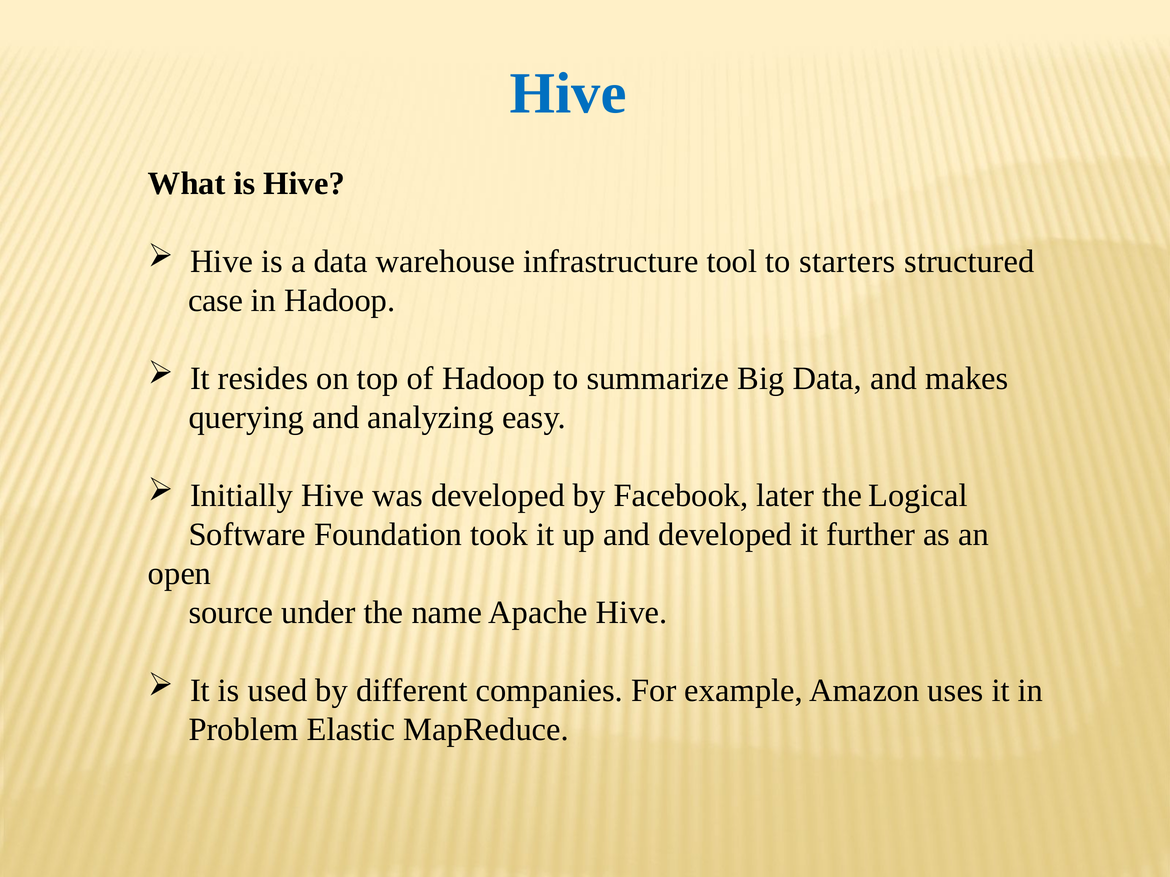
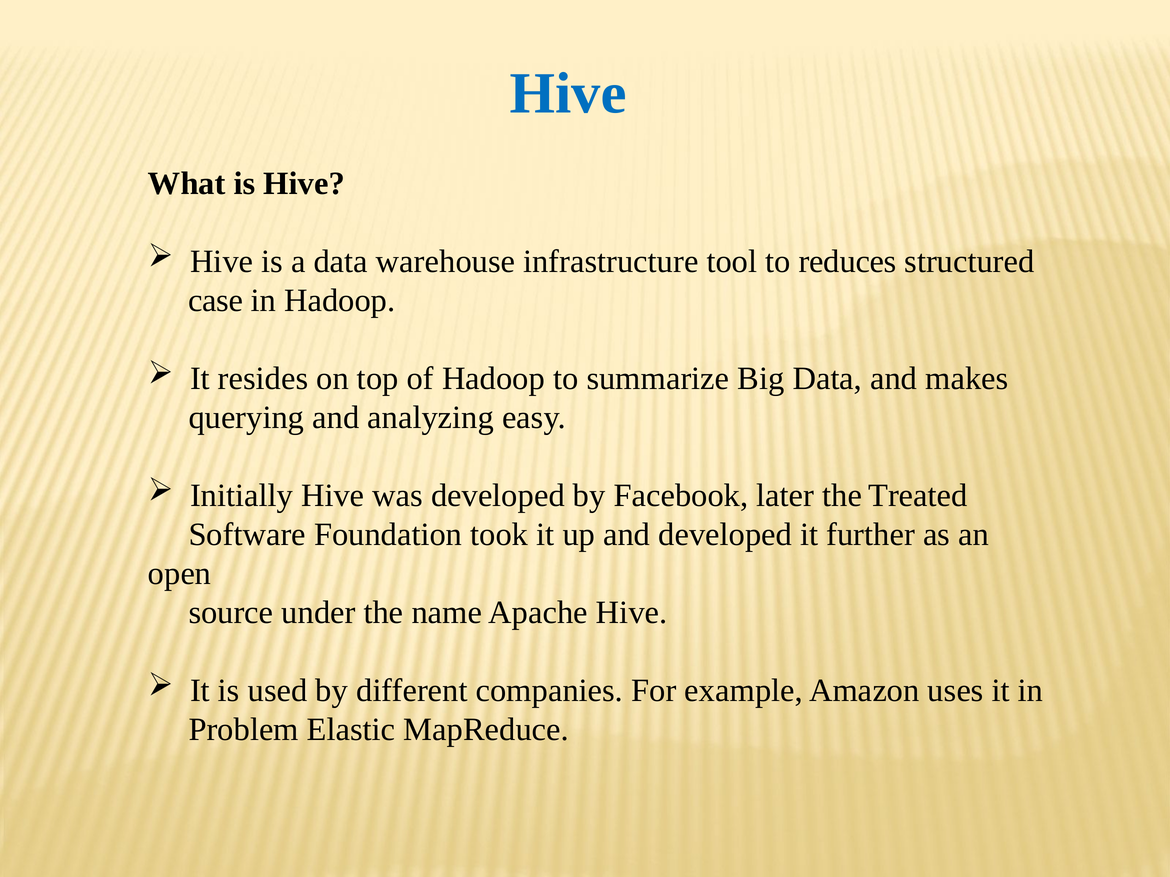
starters: starters -> reduces (848, 262)
Logical: Logical -> Treated (918, 496)
